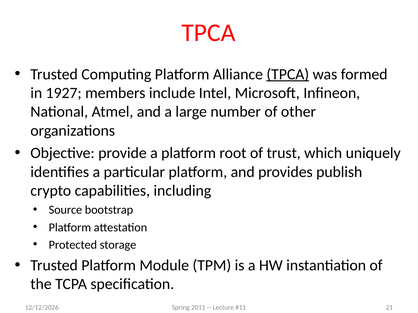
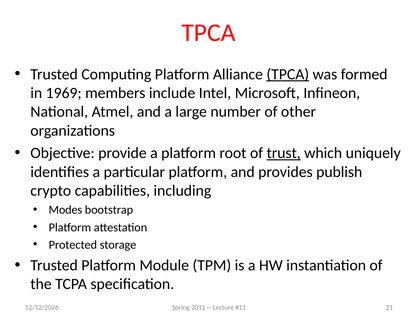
1927: 1927 -> 1969 (64, 93)
trust underline: none -> present (284, 153)
Source: Source -> Modes (65, 210)
